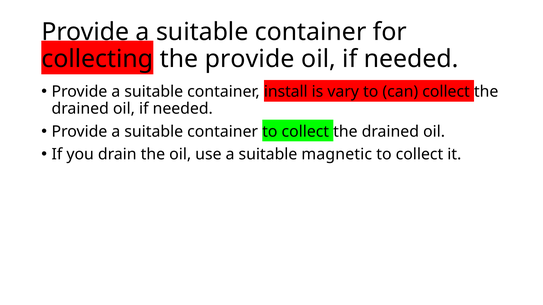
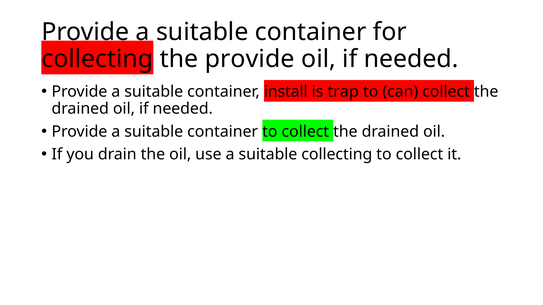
vary: vary -> trap (343, 92)
suitable magnetic: magnetic -> collecting (337, 154)
